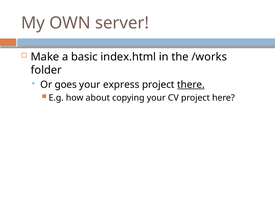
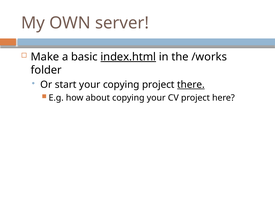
index.html underline: none -> present (128, 57)
goes: goes -> start (66, 85)
your express: express -> copying (121, 85)
